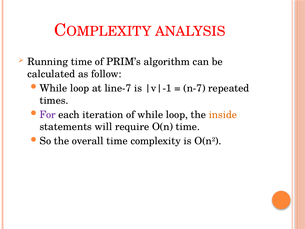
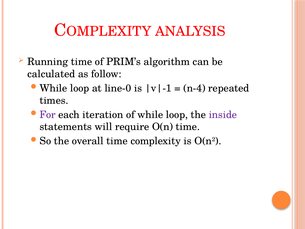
line-7: line-7 -> line-0 (118, 88)
n-7: n-7 -> n-4 (194, 88)
inside colour: orange -> purple (223, 115)
